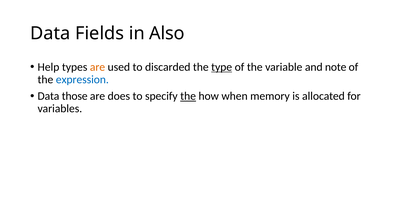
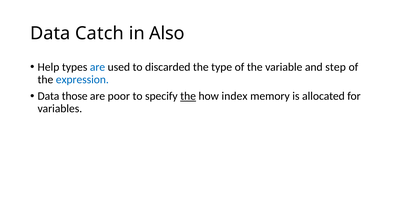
Fields: Fields -> Catch (100, 33)
are colour: orange -> blue (98, 67)
type underline: present -> none (222, 67)
note: note -> step (336, 67)
does: does -> poor (119, 96)
when: when -> index (234, 96)
